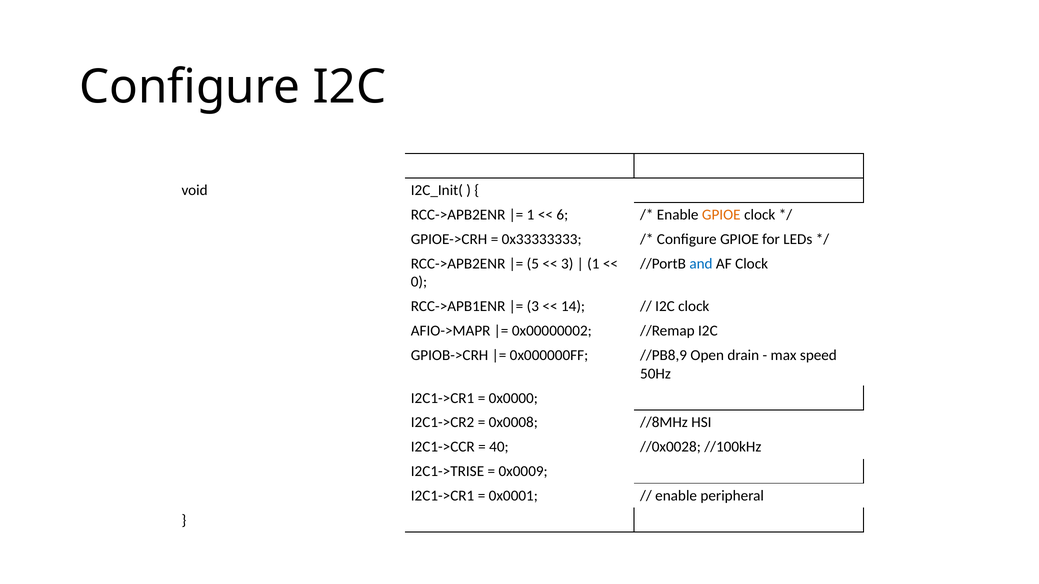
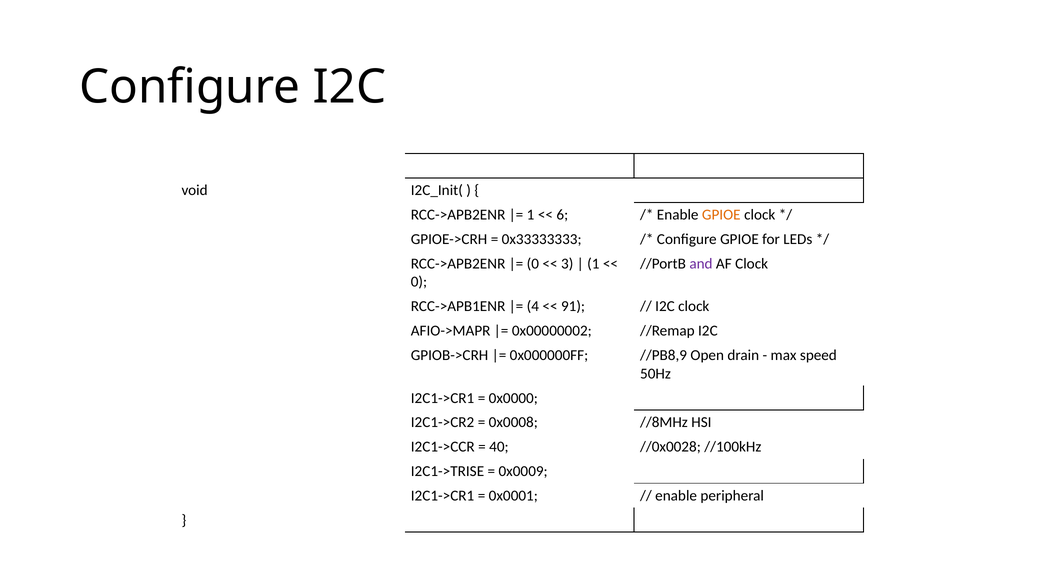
5: 5 -> 0 (533, 264)
and colour: blue -> purple (701, 264)
3: 3 -> 4 (533, 307)
14: 14 -> 91 (573, 307)
